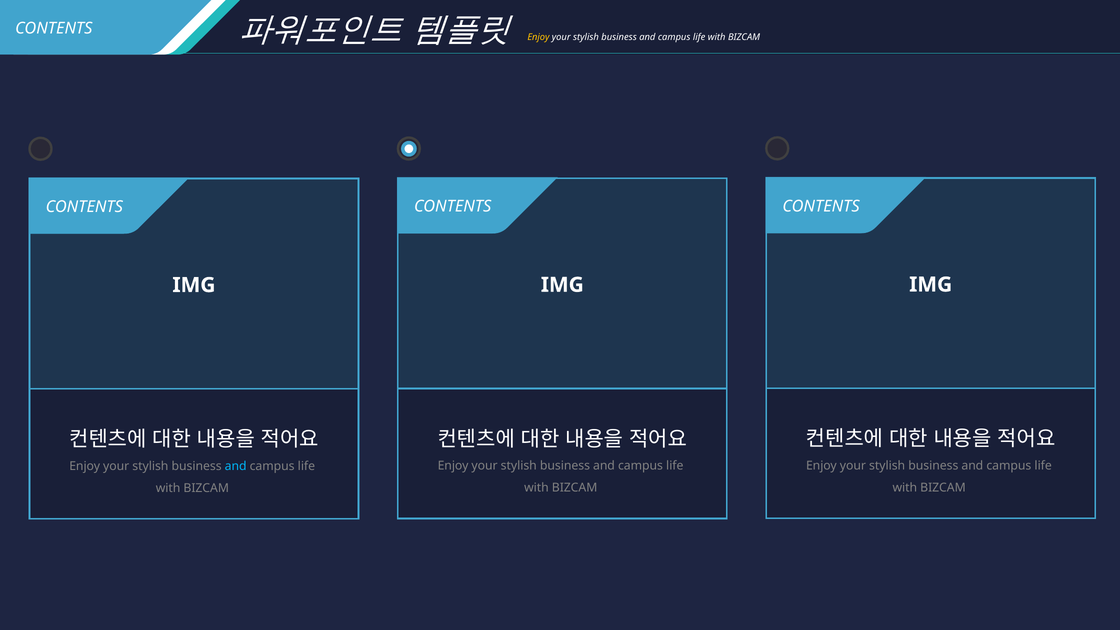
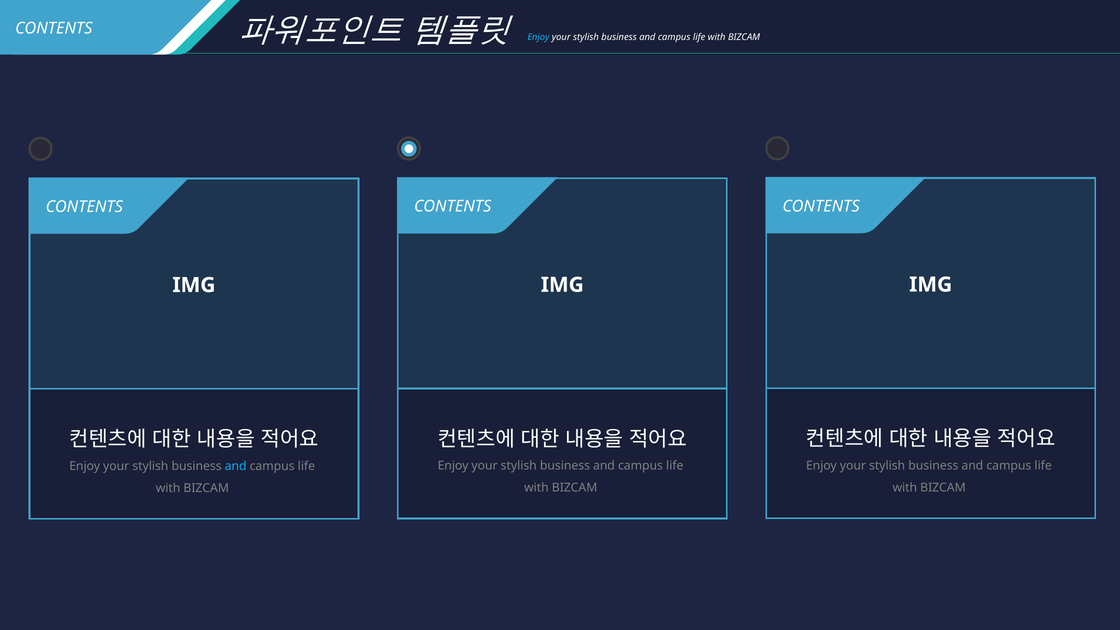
Enjoy colour: yellow -> light blue (538, 37)
